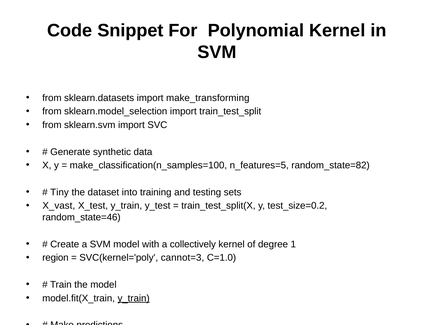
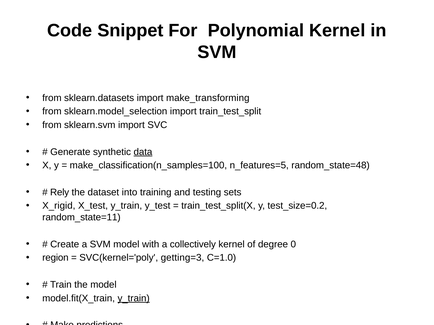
data underline: none -> present (143, 152)
random_state=82: random_state=82 -> random_state=48 (331, 166)
Tiny: Tiny -> Rely (60, 193)
X_vast: X_vast -> X_rigid (59, 206)
random_state=46: random_state=46 -> random_state=11 (81, 218)
1: 1 -> 0 (293, 245)
cannot=3: cannot=3 -> getting=3 (183, 258)
